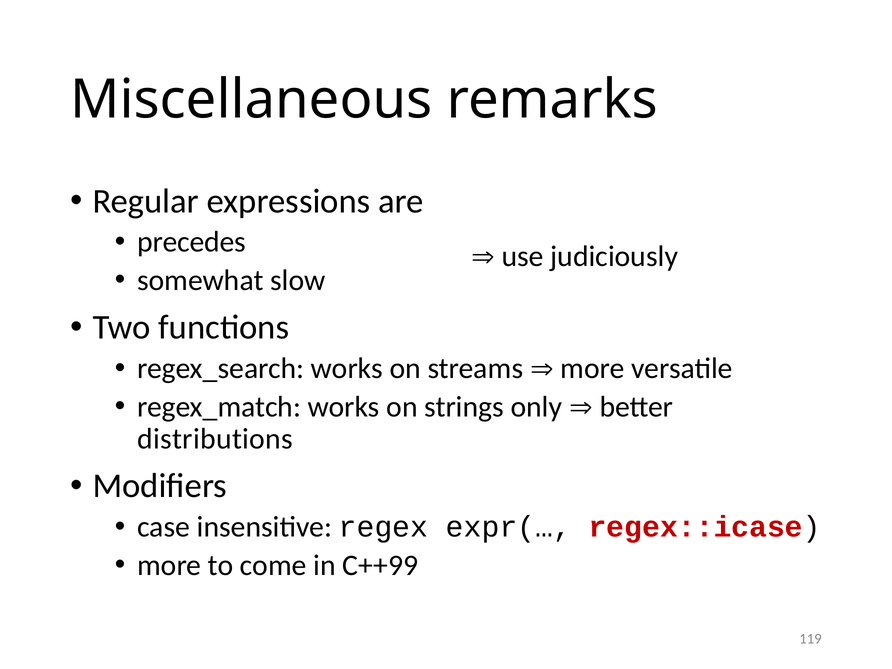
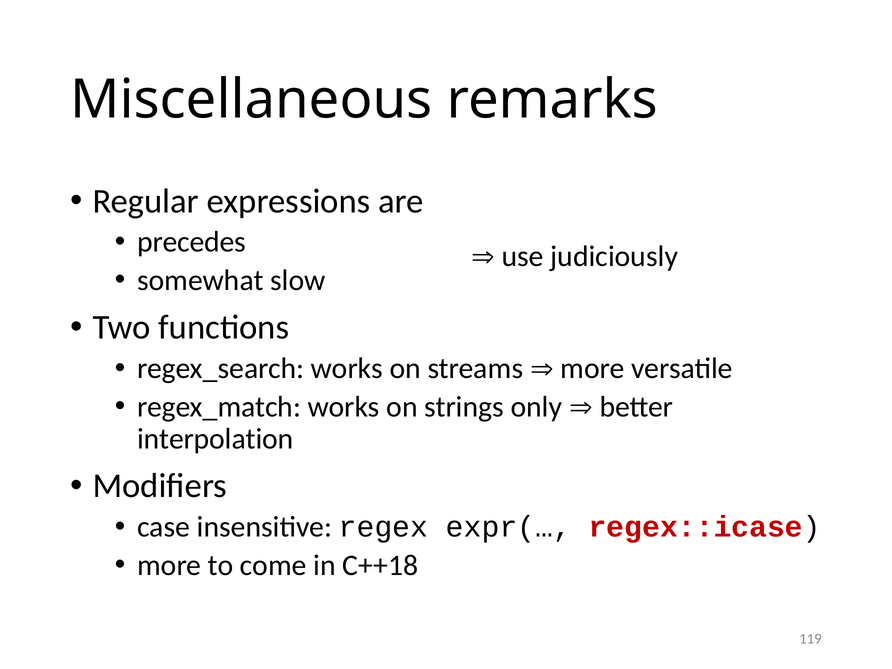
distributions: distributions -> interpolation (215, 439)
C++99: C++99 -> C++18 (380, 565)
